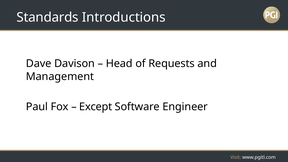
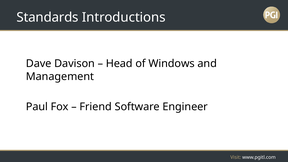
Requests: Requests -> Windows (172, 64)
Except: Except -> Friend (96, 107)
